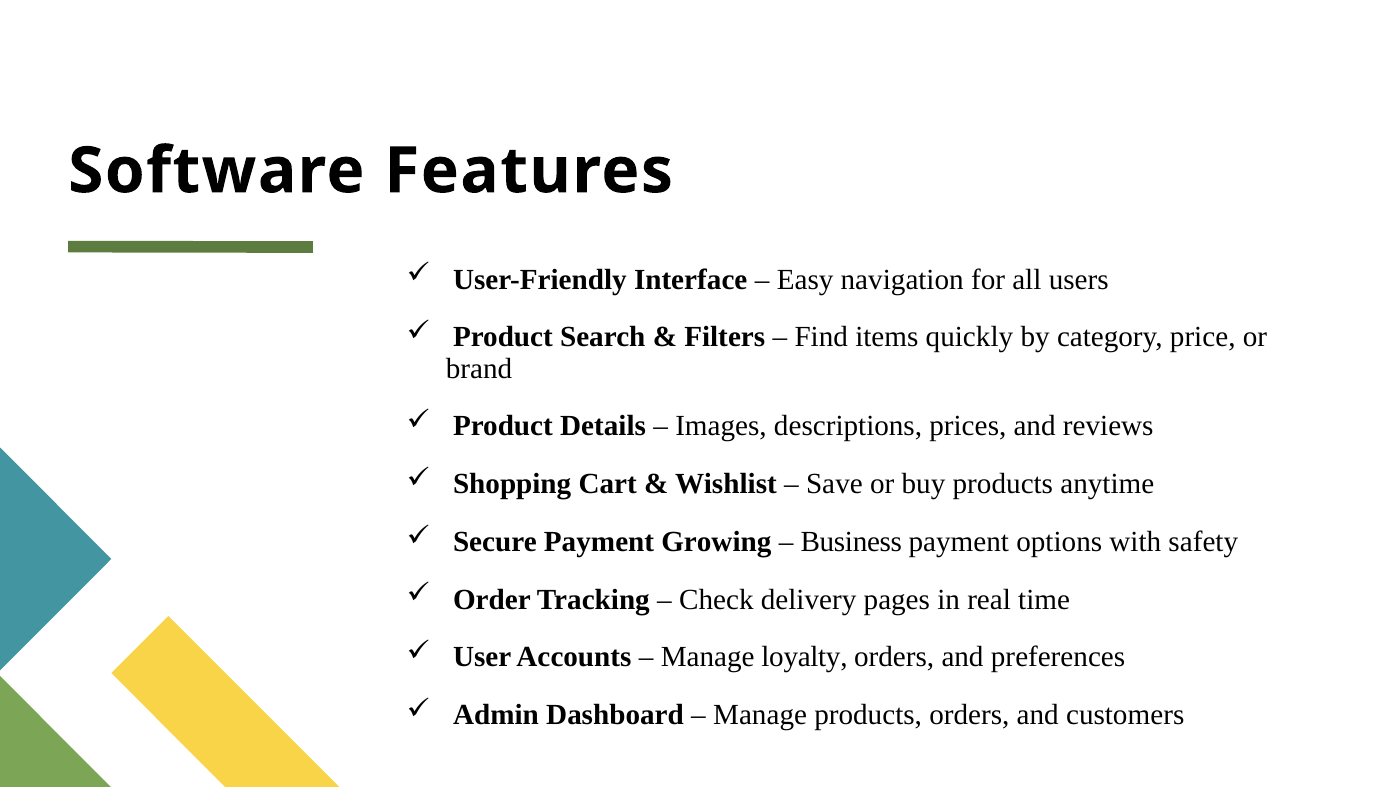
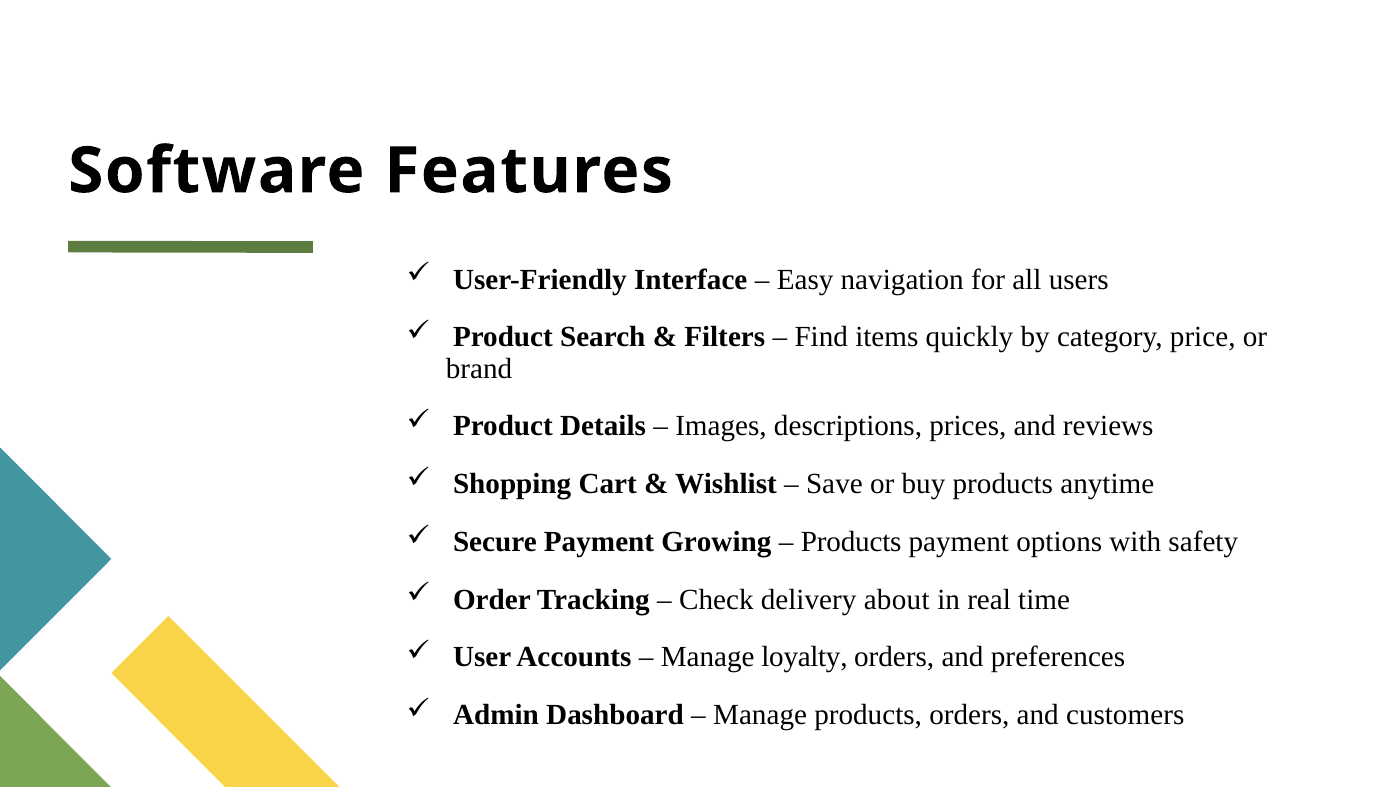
Business: Business -> Products (851, 541)
pages: pages -> about (897, 599)
